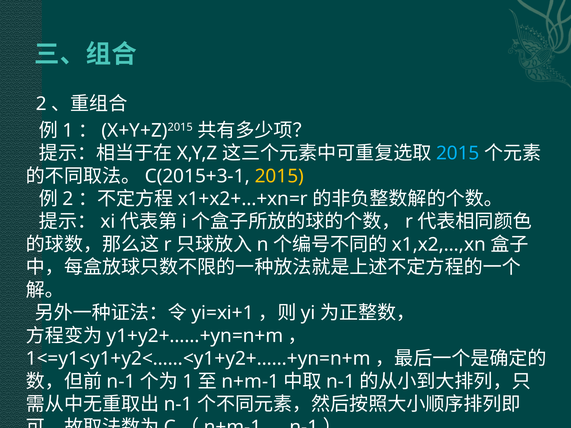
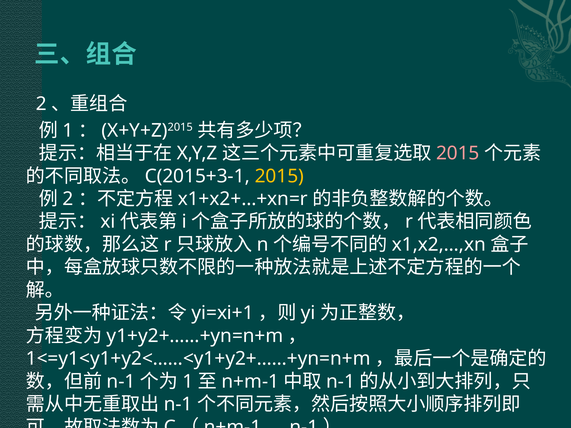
2015 colour: light blue -> pink (458, 153)
